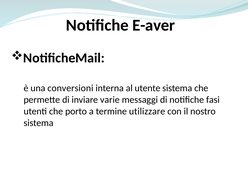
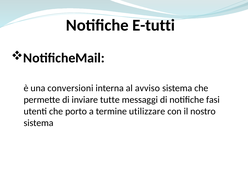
E-aver: E-aver -> E-tutti (154, 25)
utente: utente -> avviso (147, 88)
varie: varie -> tutte (110, 100)
